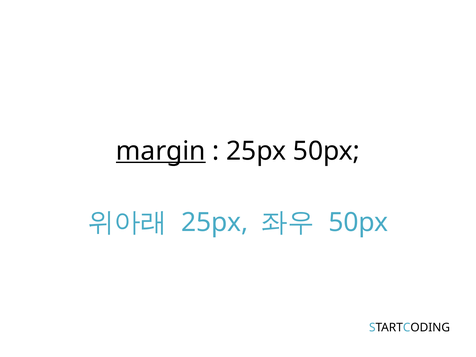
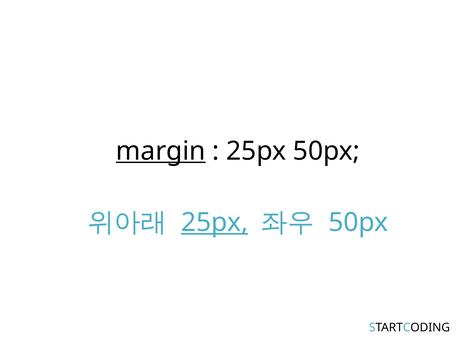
25px underline: none -> present (215, 222)
